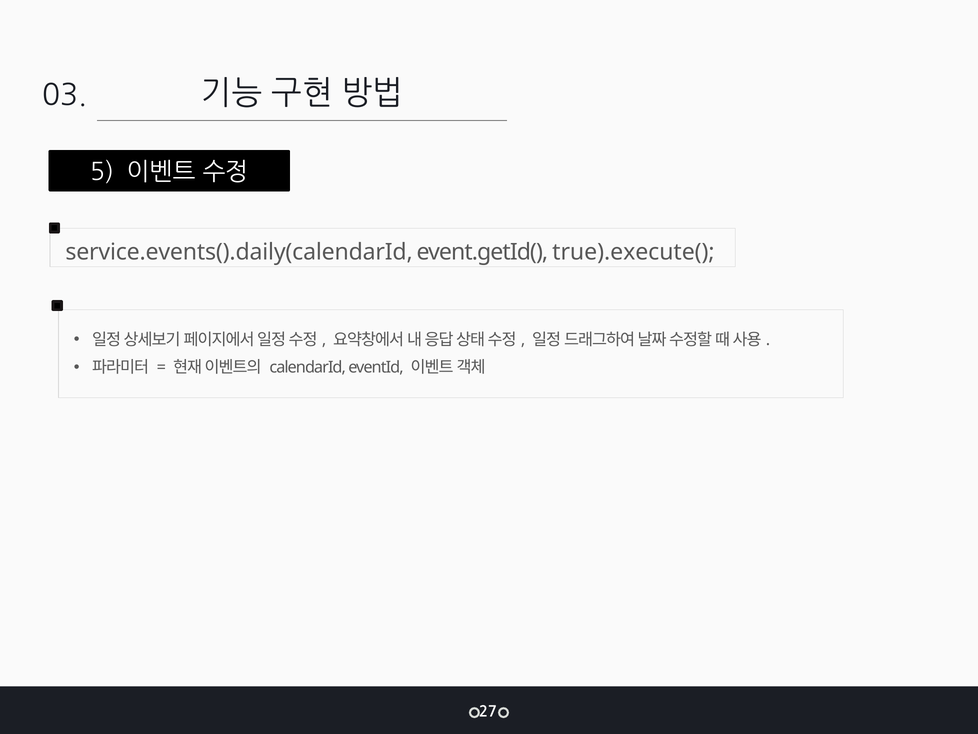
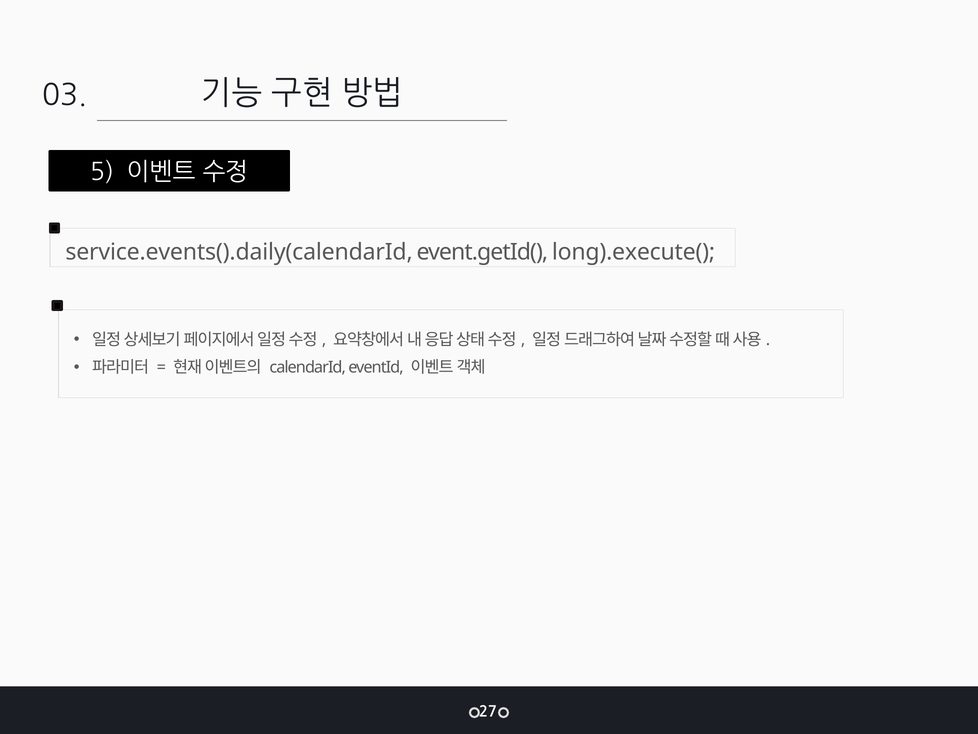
true).execute(: true).execute( -> long).execute( (634, 252)
